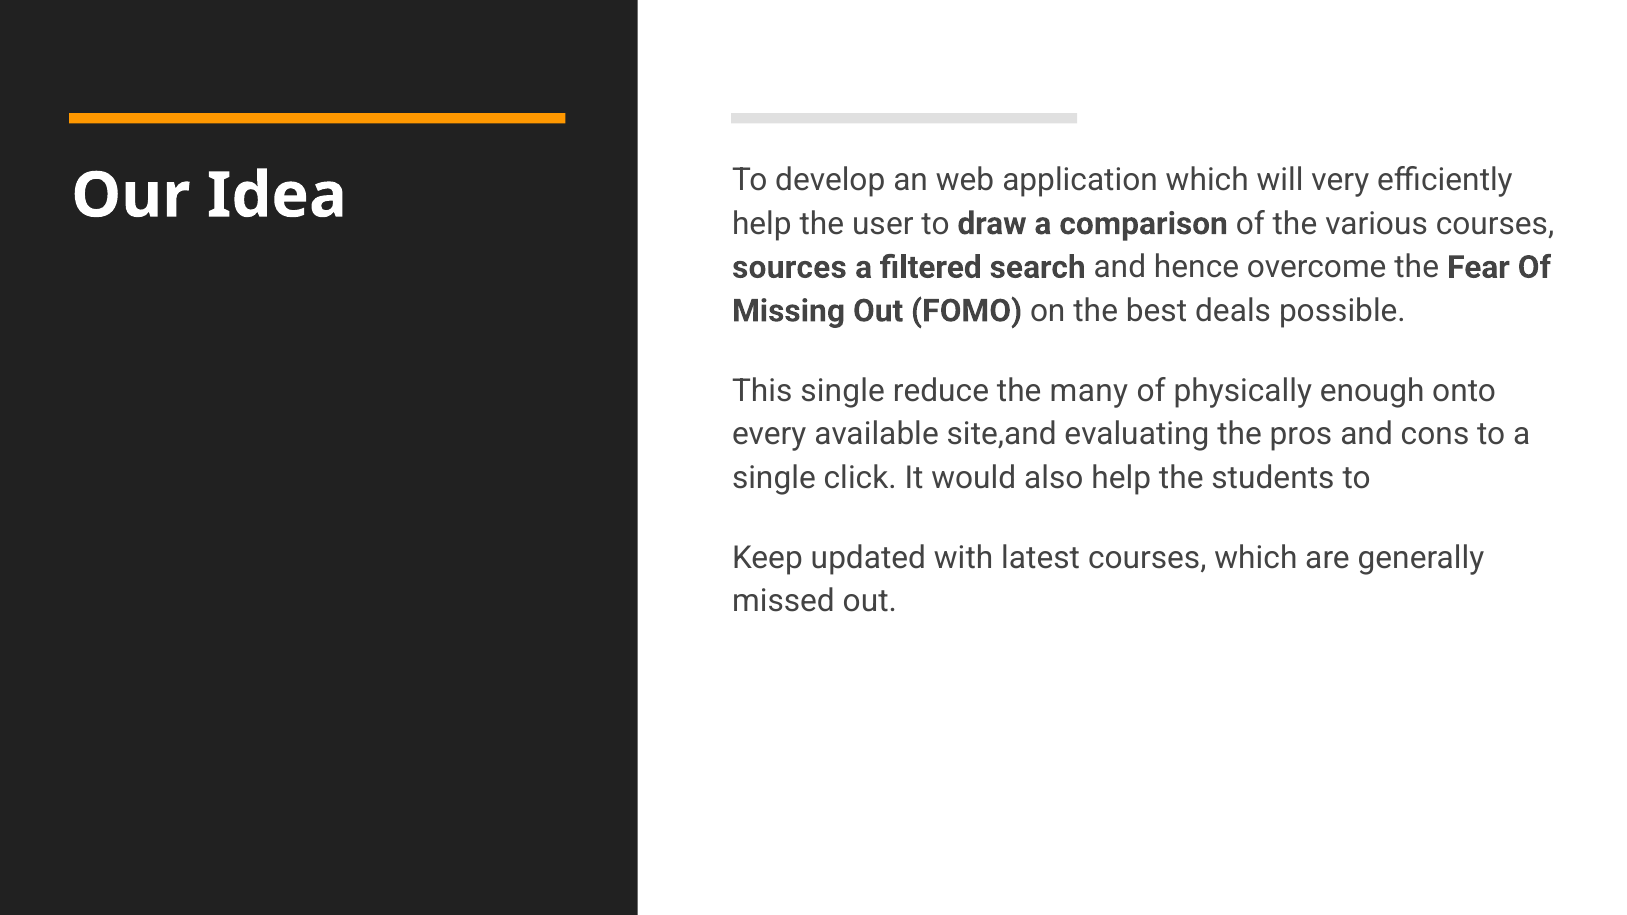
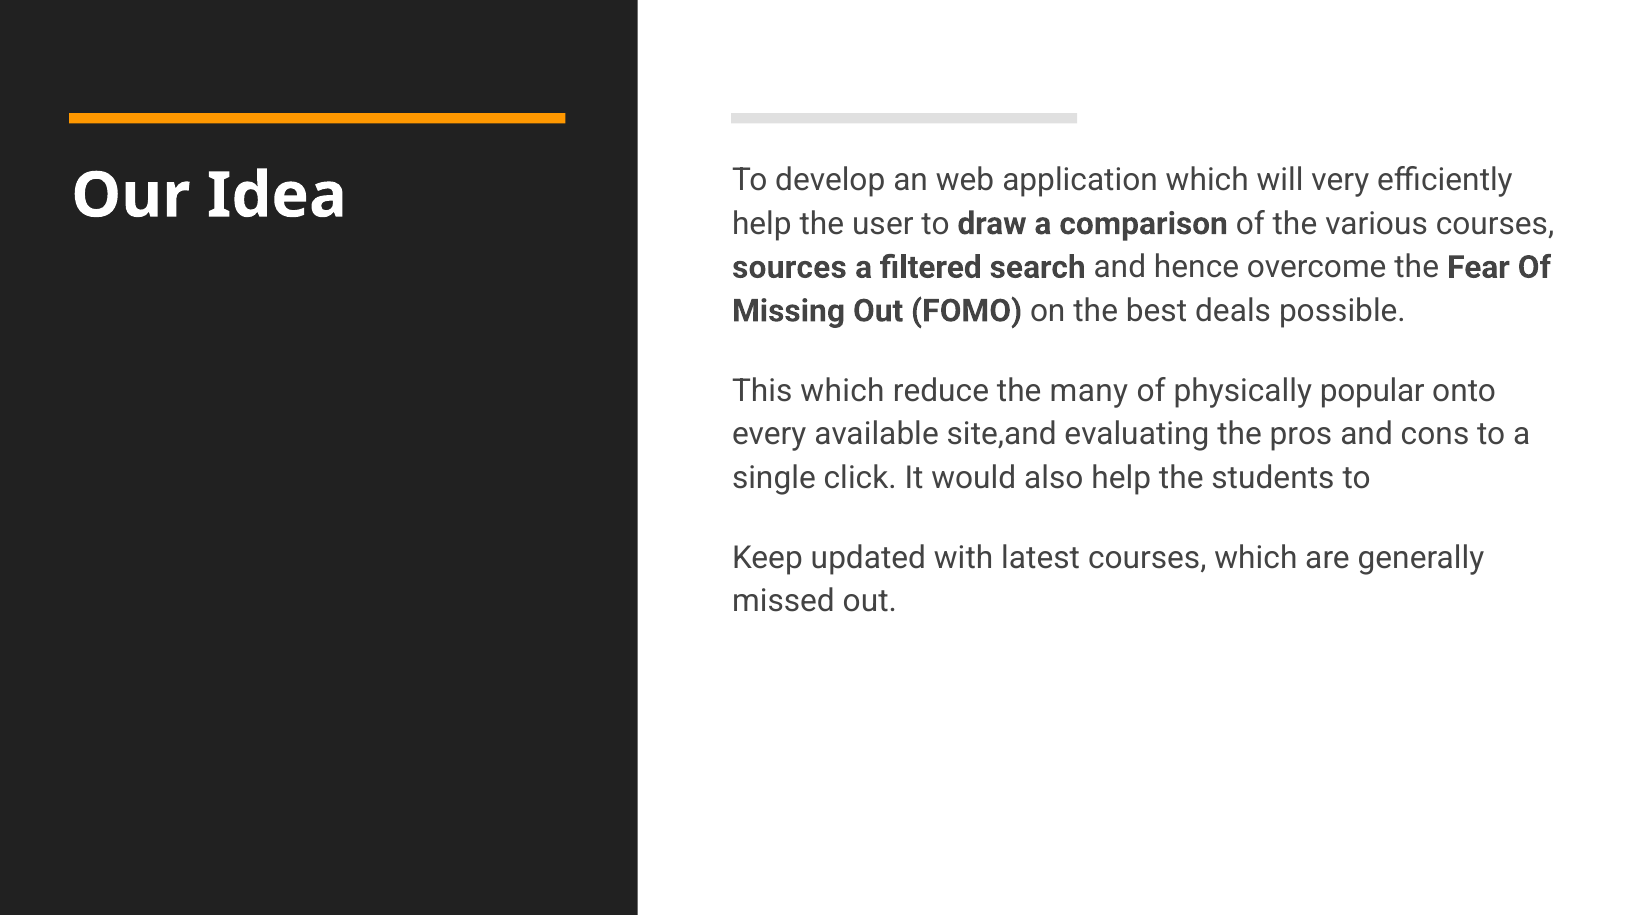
This single: single -> which (843, 391)
enough: enough -> popular (1372, 391)
